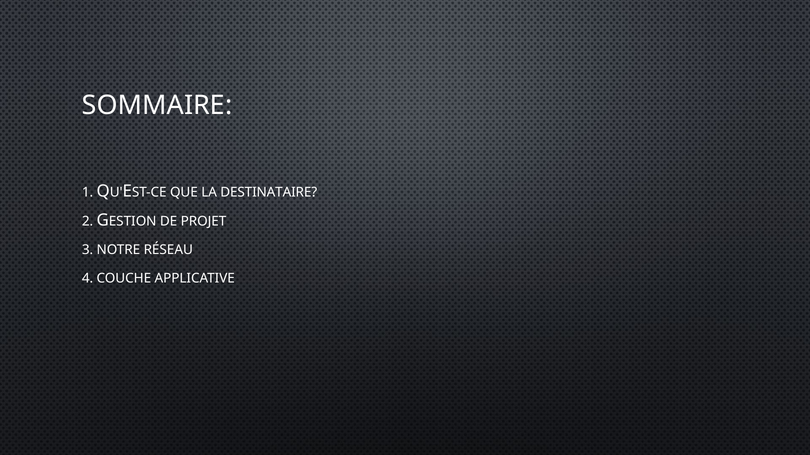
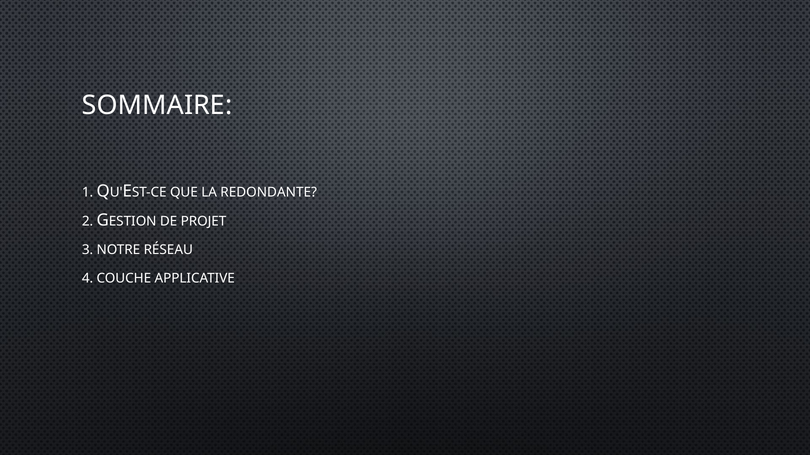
DESTINATAIRE: DESTINATAIRE -> REDONDANTE (269, 193)
